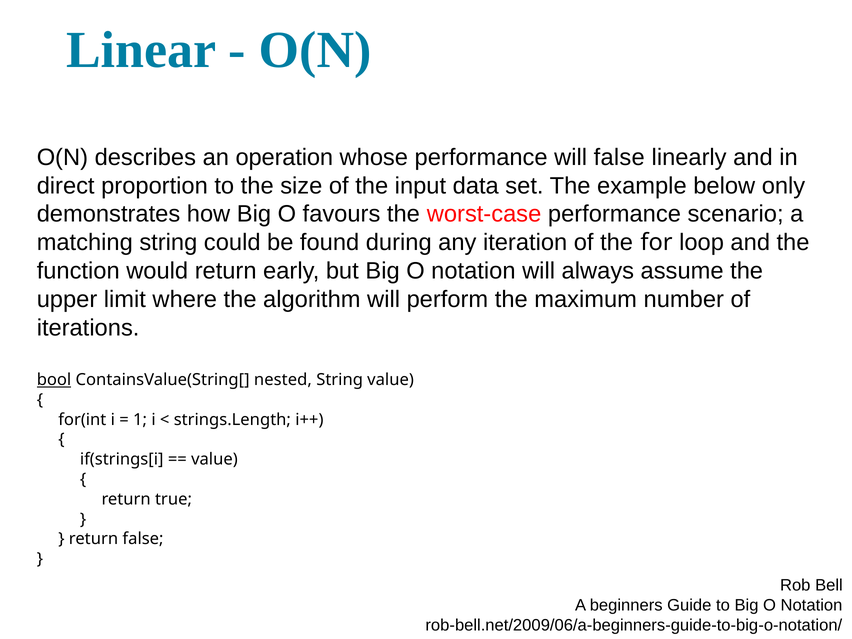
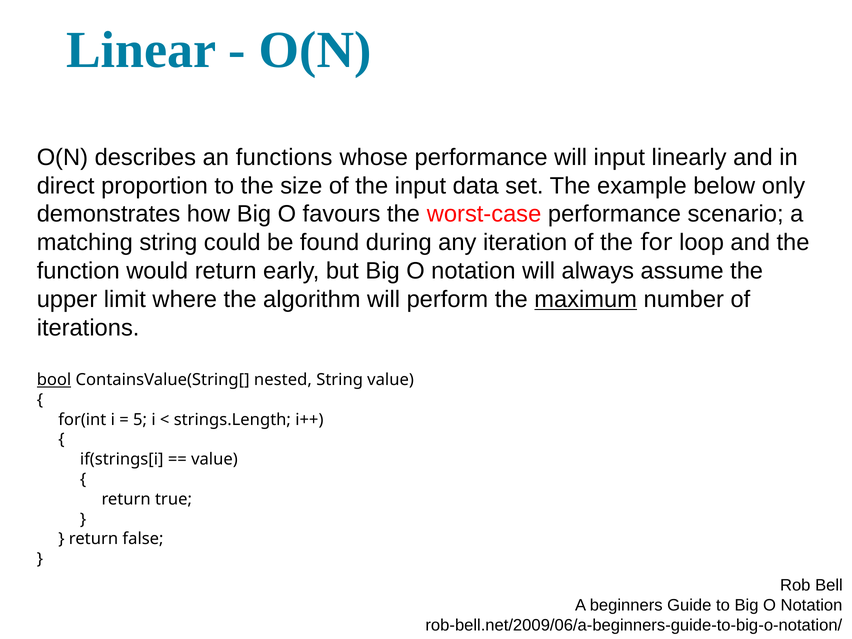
operation: operation -> functions (284, 157)
will false: false -> input (619, 157)
maximum underline: none -> present (586, 299)
1: 1 -> 5 (140, 420)
